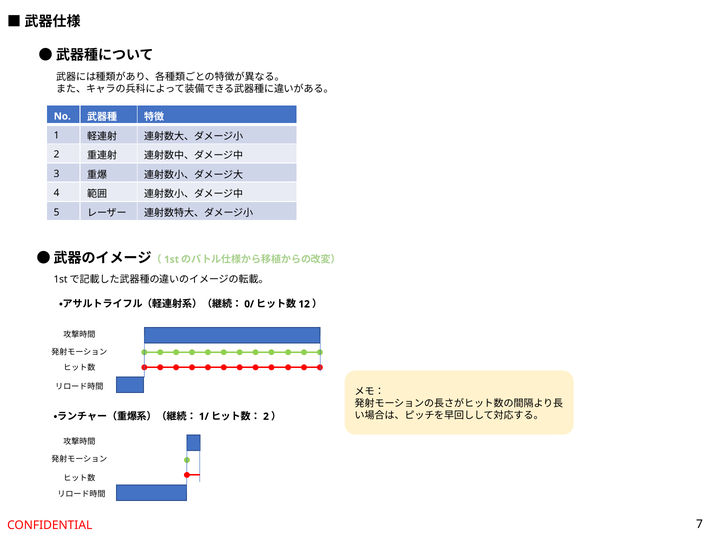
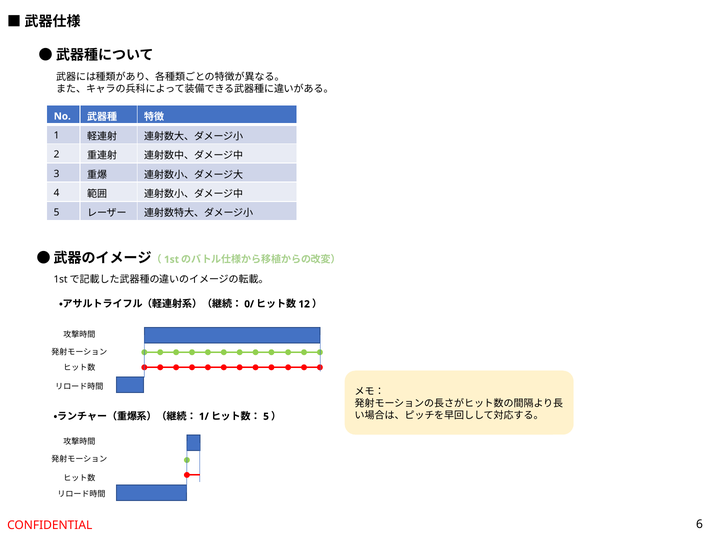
2: 2 -> 5 (266, 417)
7: 7 -> 6 (699, 525)
